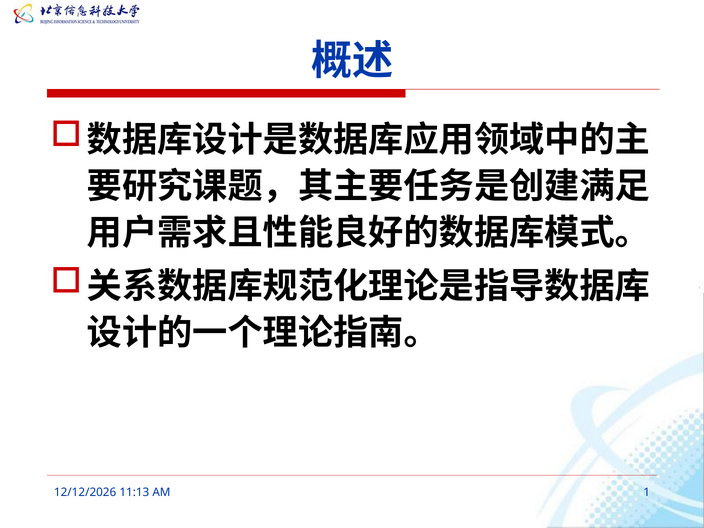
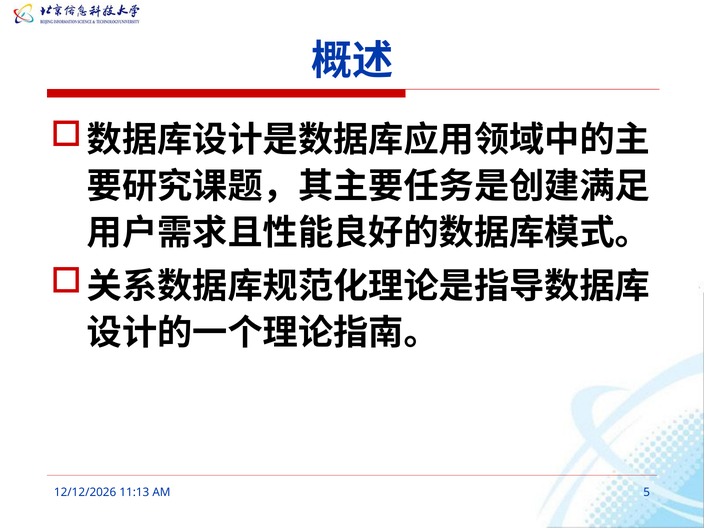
1: 1 -> 5 (647, 492)
